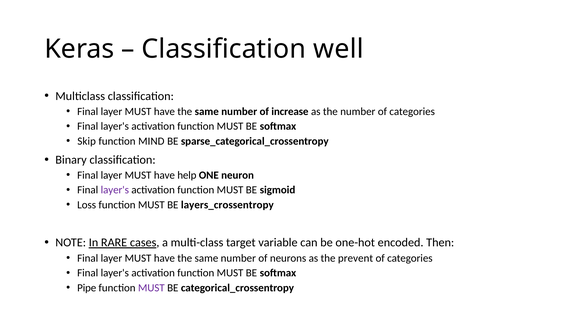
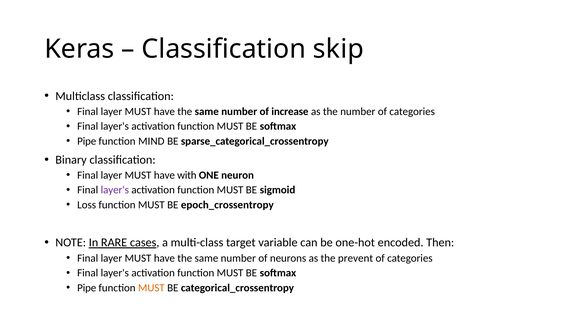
well: well -> skip (338, 49)
Skip: Skip -> Pipe (87, 141)
help: help -> with (187, 175)
layers_crossentropy: layers_crossentropy -> epoch_crossentropy (227, 205)
MUST colour: purple -> orange (151, 288)
